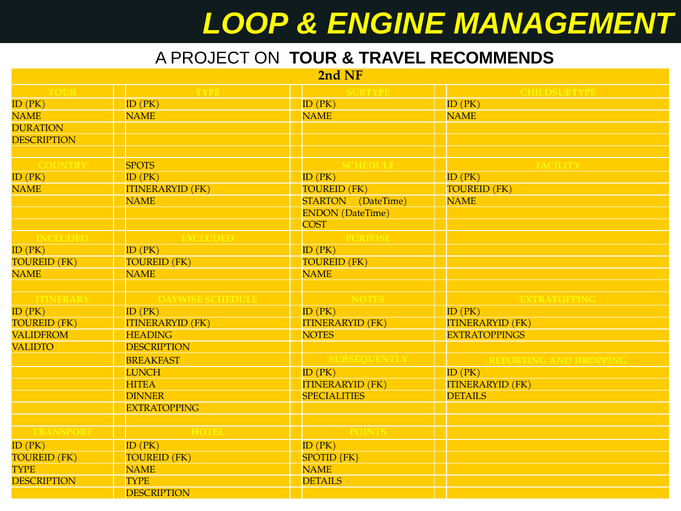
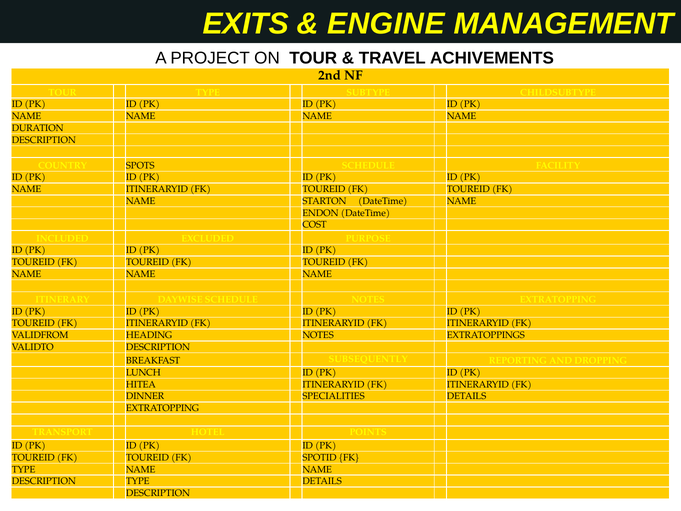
LOOP: LOOP -> EXITS (246, 24)
RECOMMENDS: RECOMMENDS -> ACHIVEMENTS (492, 58)
